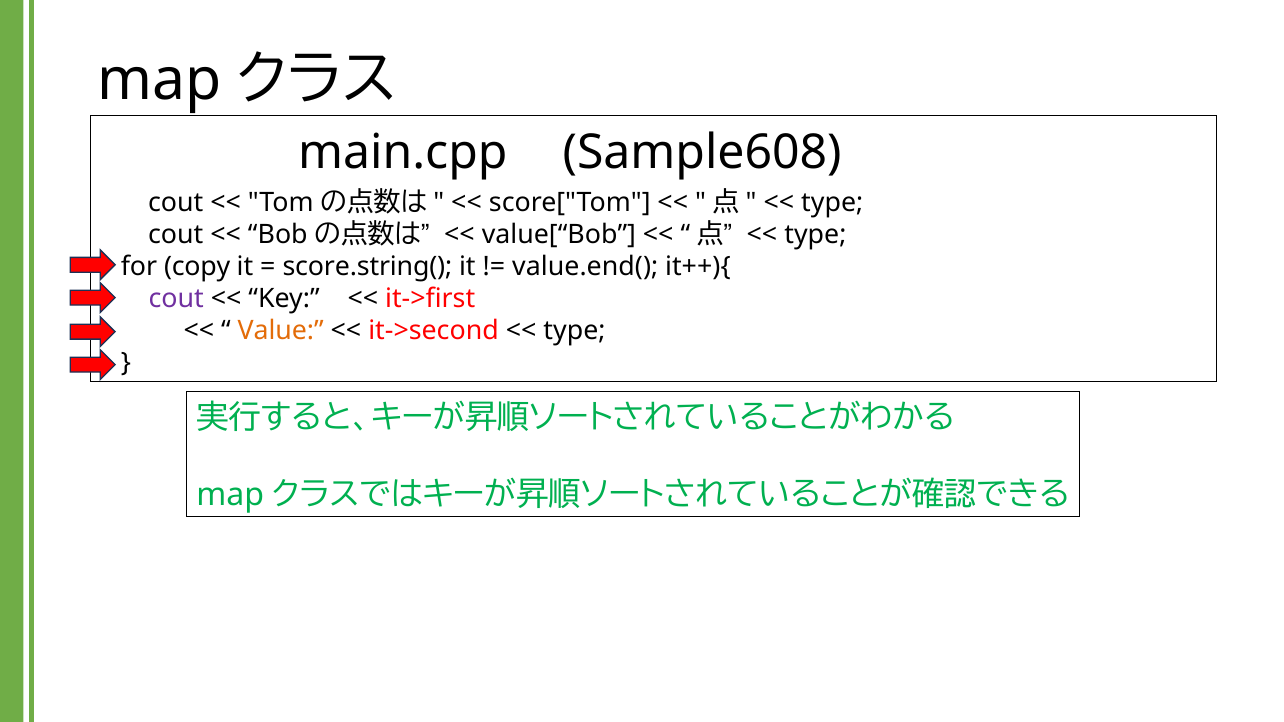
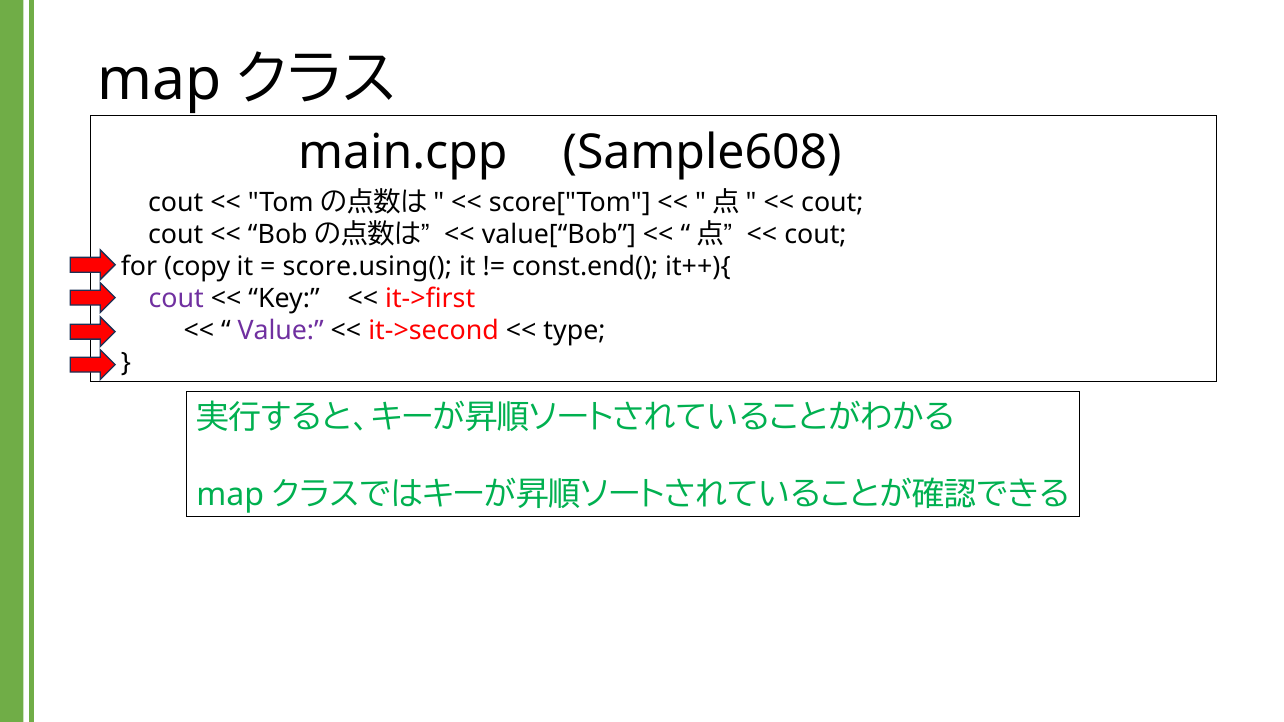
type: type -> cout (832, 202)
type: type -> cout (815, 235)
score.string(: score.string( -> score.using( (367, 267)
value.end(: value.end( -> const.end( (585, 267)
Value colour: orange -> purple (281, 331)
